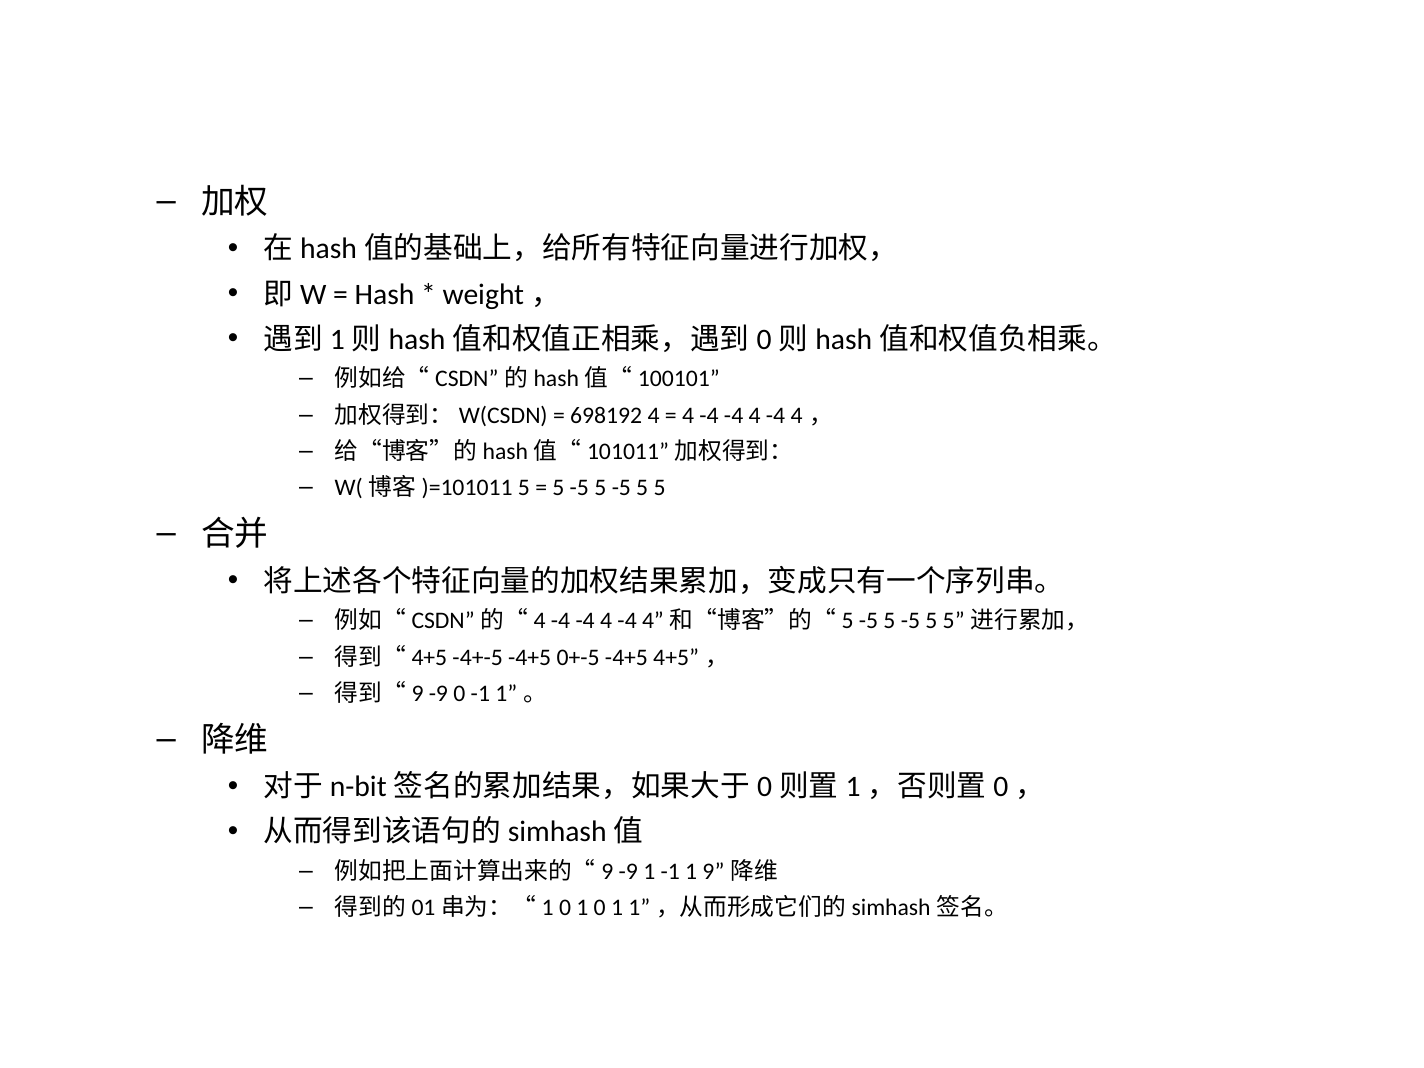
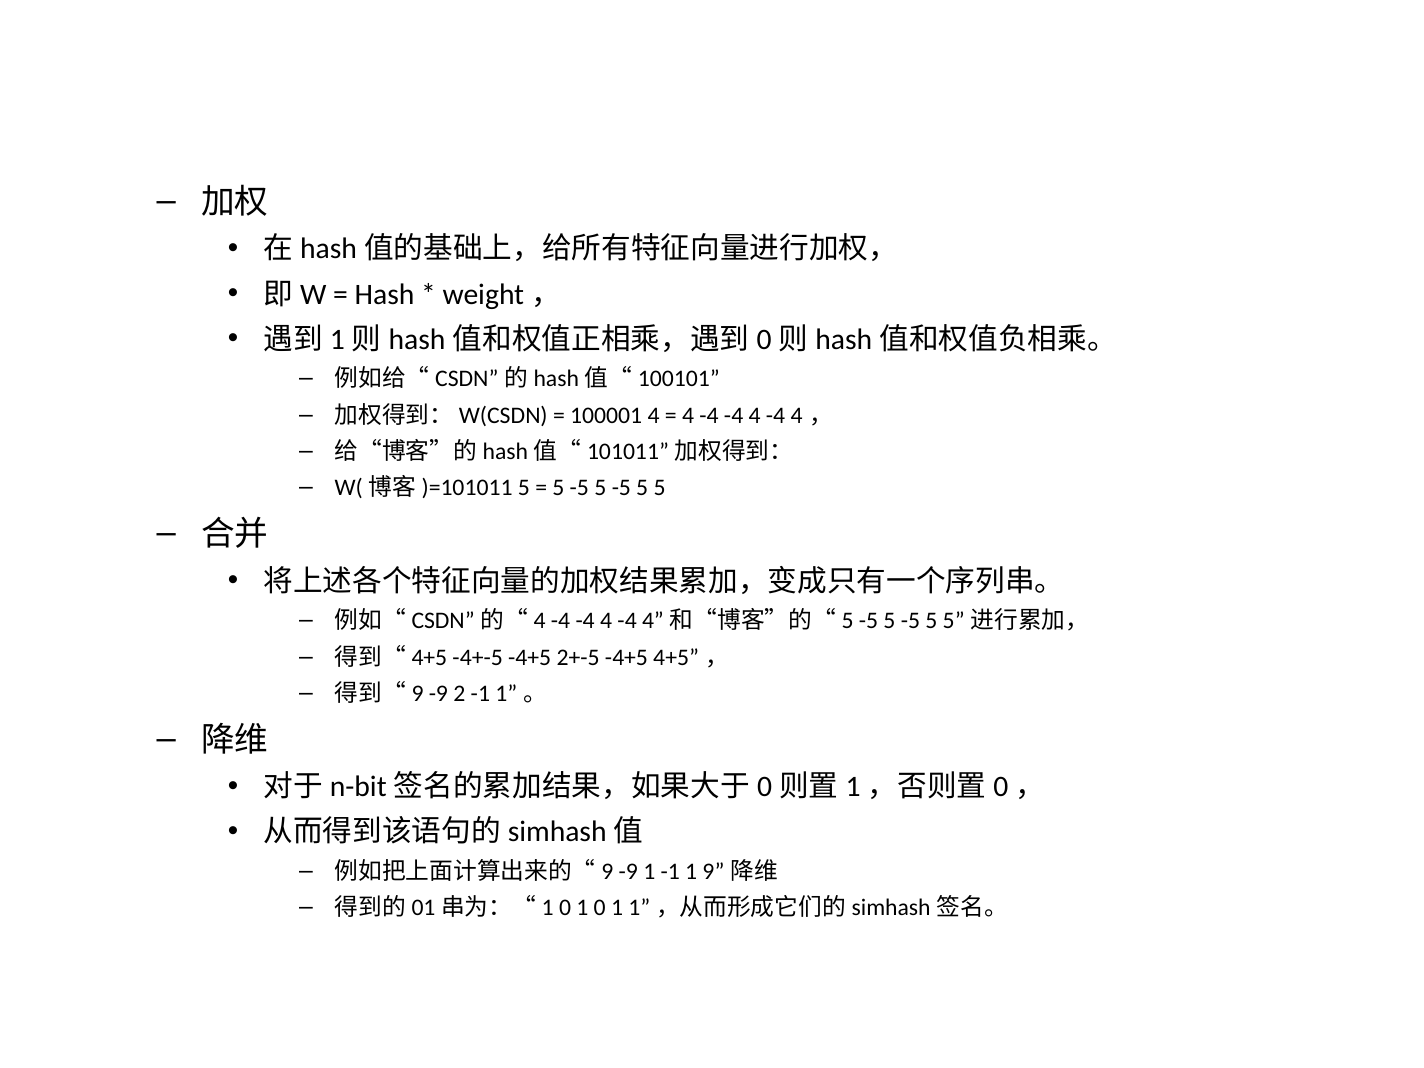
698192: 698192 -> 100001 (606, 415)
0+-5: 0+-5 -> 2+-5 (578, 657)
-9 0: 0 -> 2 (459, 694)
